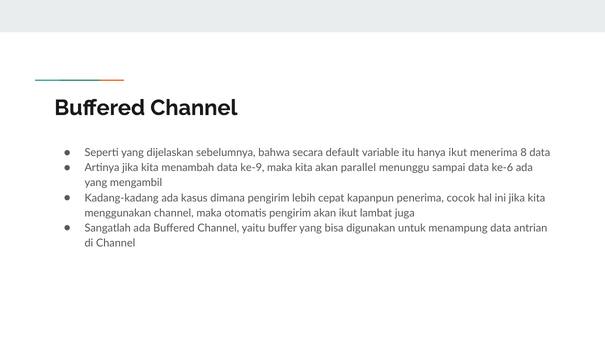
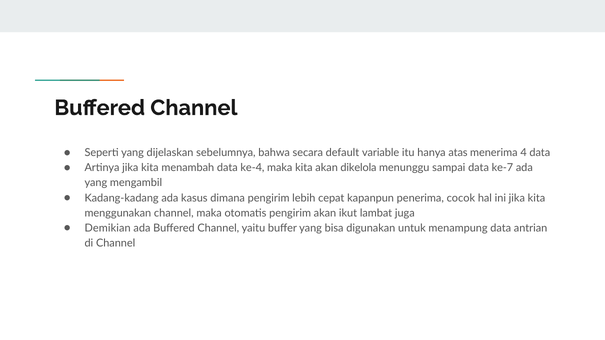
hanya ikut: ikut -> atas (458, 153)
8: 8 -> 4 (524, 153)
ke-9: ke-9 -> ke-4 (252, 168)
parallel: parallel -> dikelola (358, 168)
ke-6: ke-6 -> ke-7 (502, 168)
Sangatlah: Sangatlah -> Demikian (108, 228)
